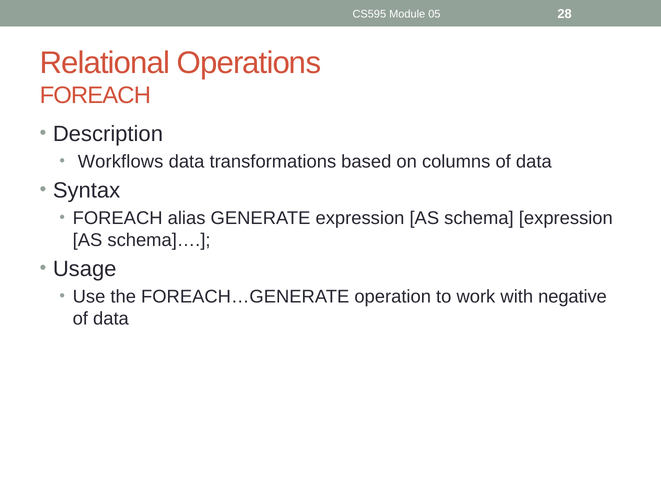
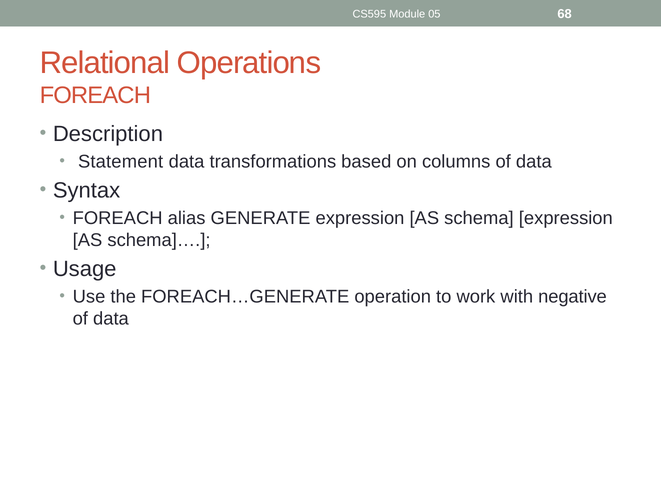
28: 28 -> 68 (565, 14)
Workflows: Workflows -> Statement (121, 161)
